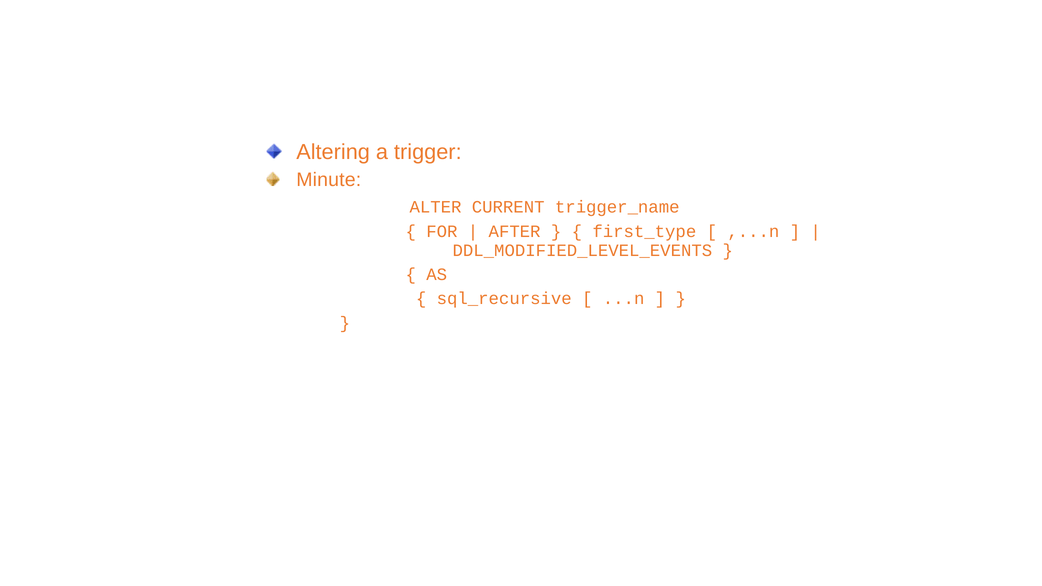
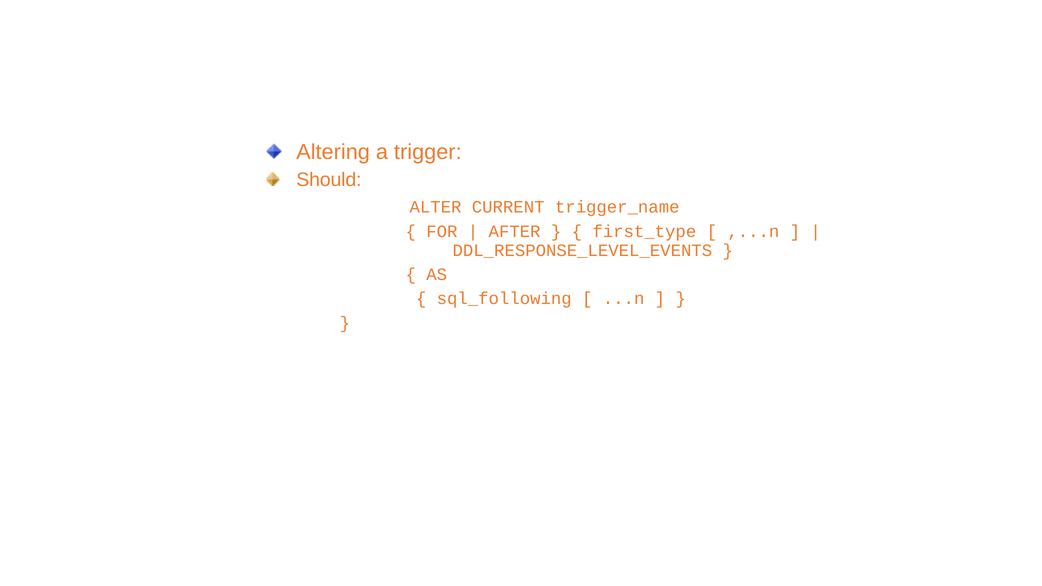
Minute: Minute -> Should (329, 180)
DDL_MODIFIED_LEVEL_EVENTS: DDL_MODIFIED_LEVEL_EVENTS -> DDL_RESPONSE_LEVEL_EVENTS (582, 250)
sql_recursive: sql_recursive -> sql_following (504, 299)
